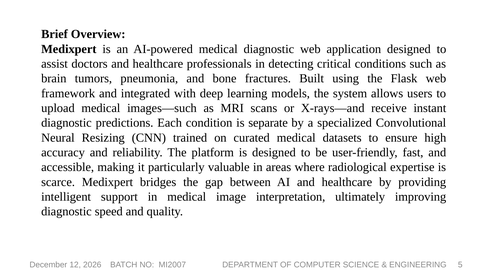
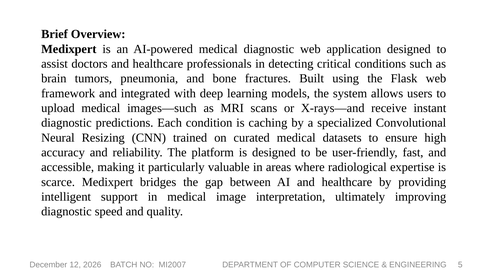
separate: separate -> caching (268, 123)
